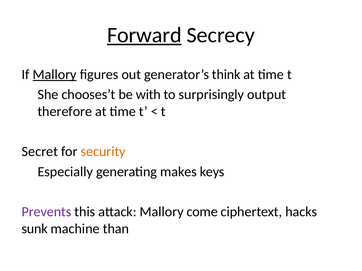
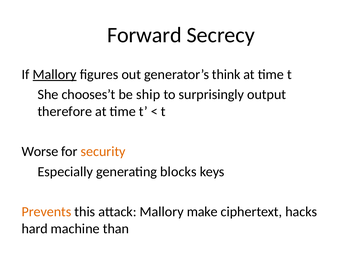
Forward underline: present -> none (144, 35)
with: with -> ship (148, 95)
Secret: Secret -> Worse (40, 152)
makes: makes -> blocks (178, 172)
Prevents colour: purple -> orange (47, 212)
come: come -> make (202, 212)
sunk: sunk -> hard (35, 229)
